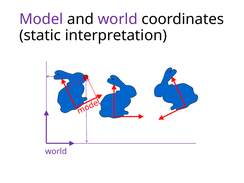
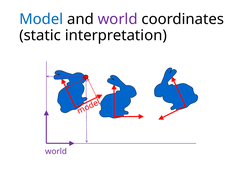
Model colour: purple -> blue (41, 19)
